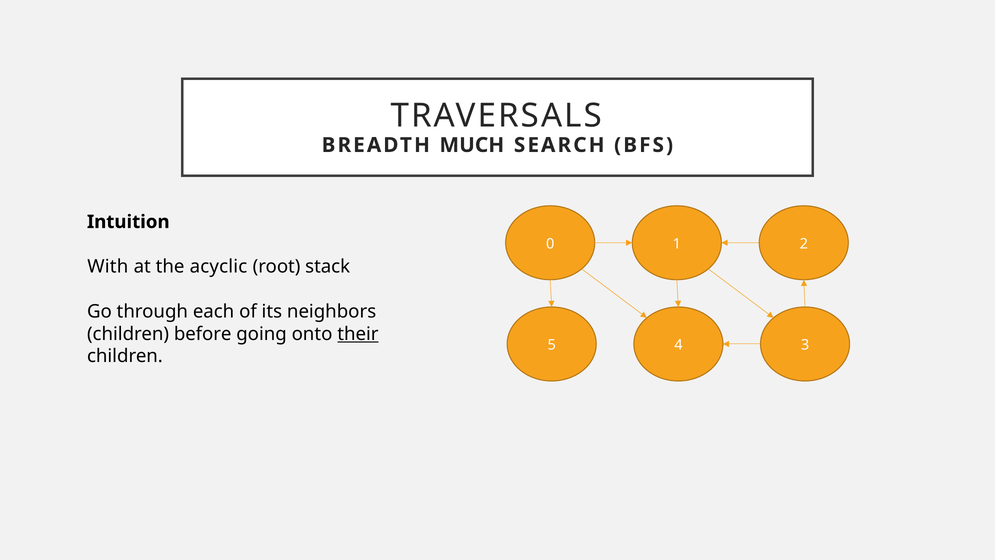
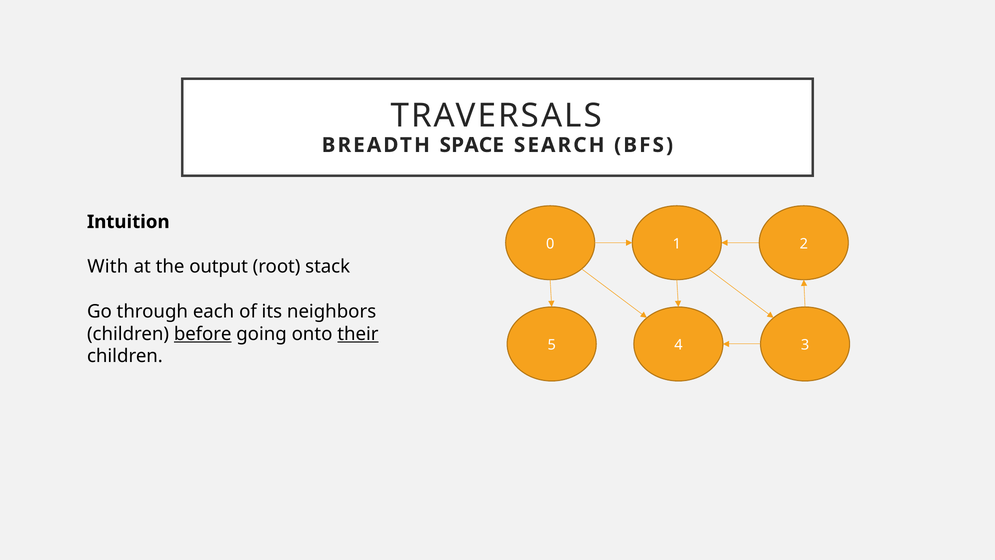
MUCH: MUCH -> SPACE (472, 145)
acyclic: acyclic -> output (219, 267)
before underline: none -> present (203, 334)
